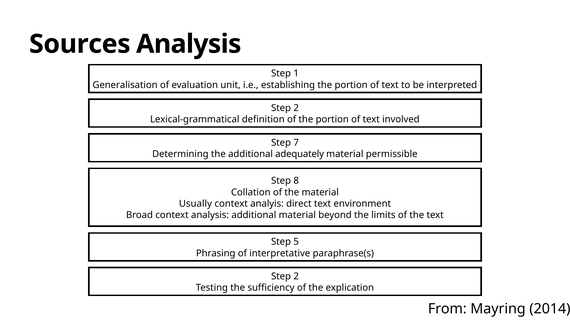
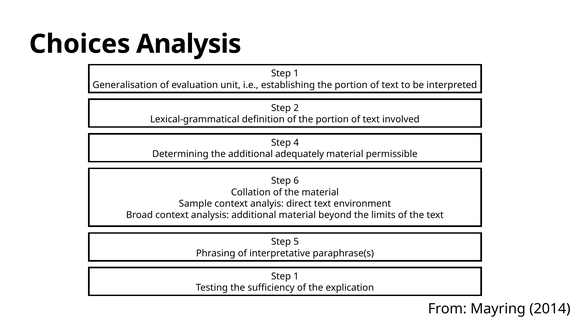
Sources: Sources -> Choices (80, 44)
7: 7 -> 4 (296, 143)
8: 8 -> 6 (296, 181)
Usually: Usually -> Sample (195, 203)
2: 2 -> 1 (296, 276)
